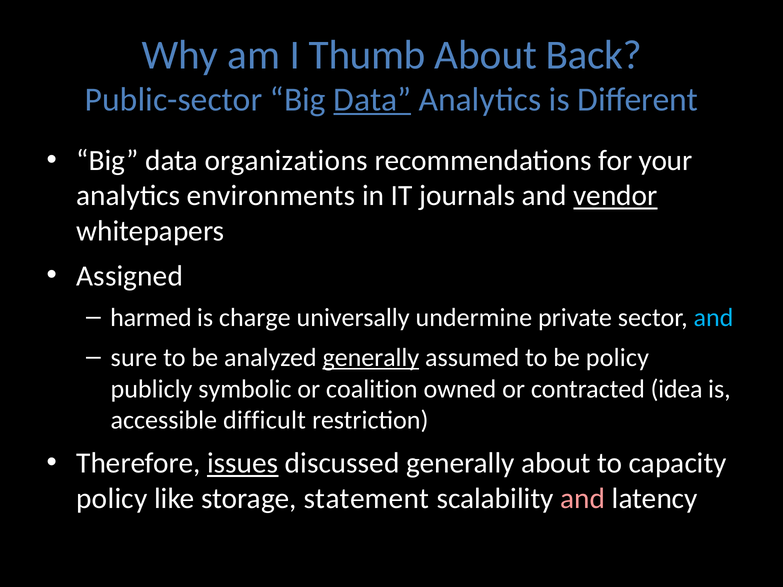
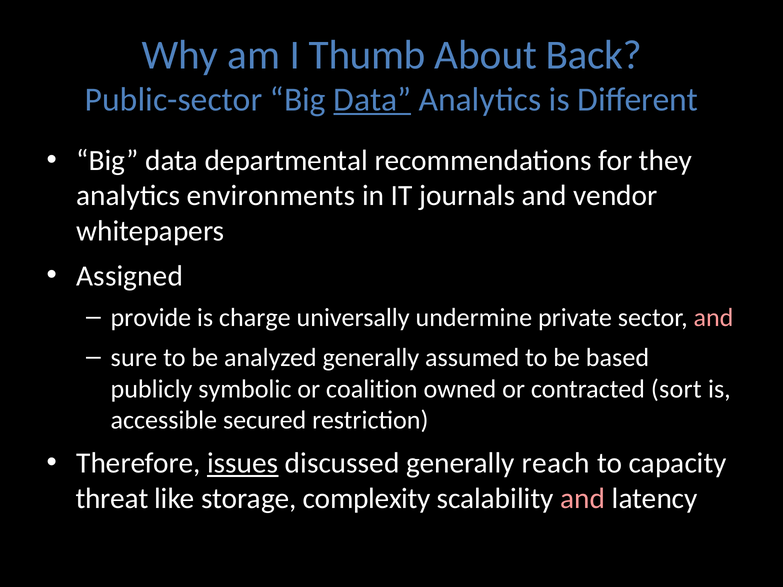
organizations: organizations -> departmental (286, 161)
your: your -> they (665, 161)
vendor underline: present -> none (615, 196)
harmed: harmed -> provide (151, 318)
and colour: light blue -> pink (713, 318)
generally underline: present -> none (371, 358)
be policy: policy -> based (617, 358)
idea: idea -> sort (676, 389)
difficult: difficult -> secured (265, 420)
generally about: about -> reach (556, 463)
policy: policy -> threat (112, 499)
statement: statement -> complexity (367, 499)
